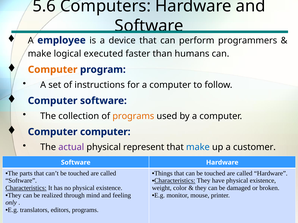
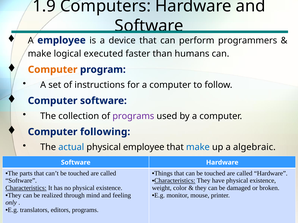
5.6: 5.6 -> 1.9 (44, 6)
programs colour: orange -> purple (133, 116)
Computer computer: computer -> following (105, 132)
actual colour: purple -> blue (71, 147)
physical represent: represent -> employee (144, 147)
customer: customer -> algebraic (254, 147)
